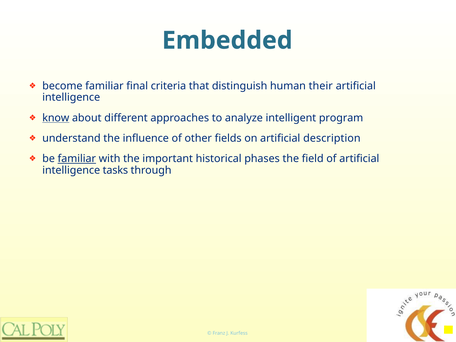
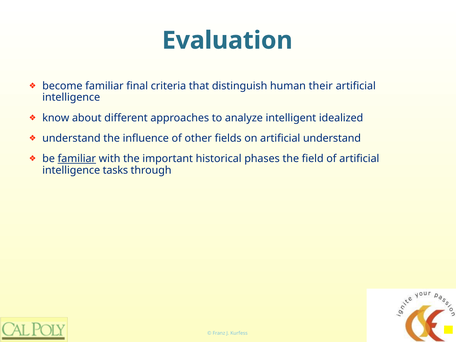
Embedded: Embedded -> Evaluation (227, 40)
know underline: present -> none (56, 118)
program: program -> idealized (341, 118)
artificial description: description -> understand (332, 138)
